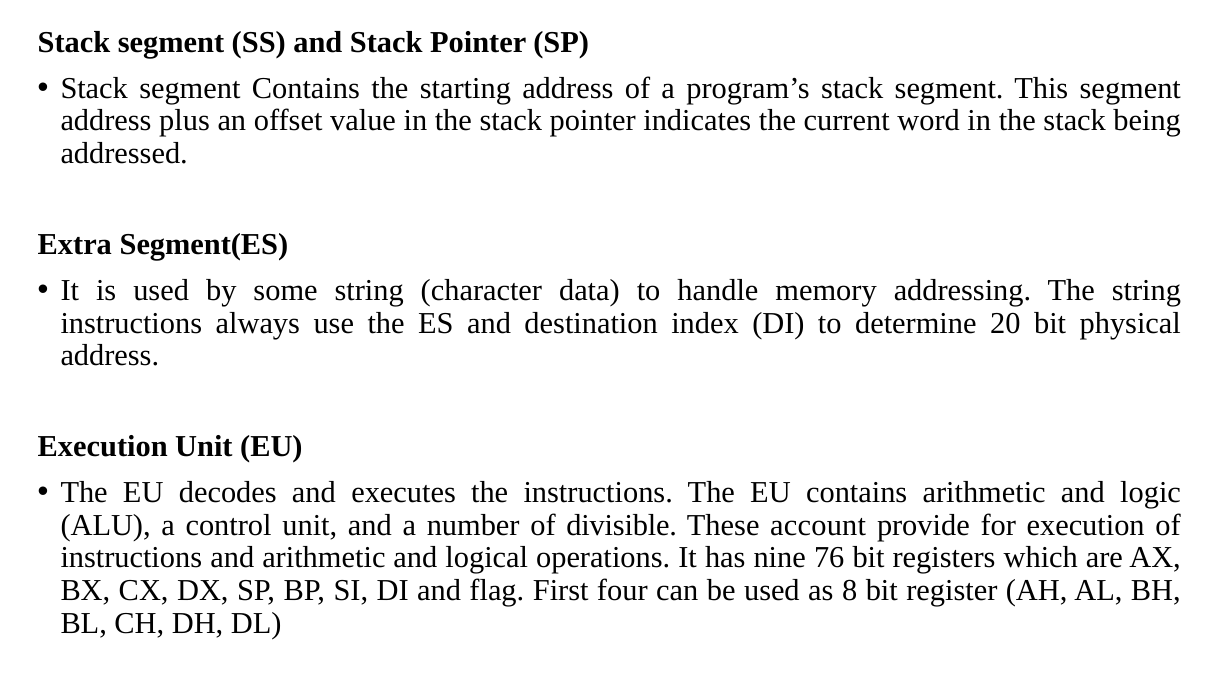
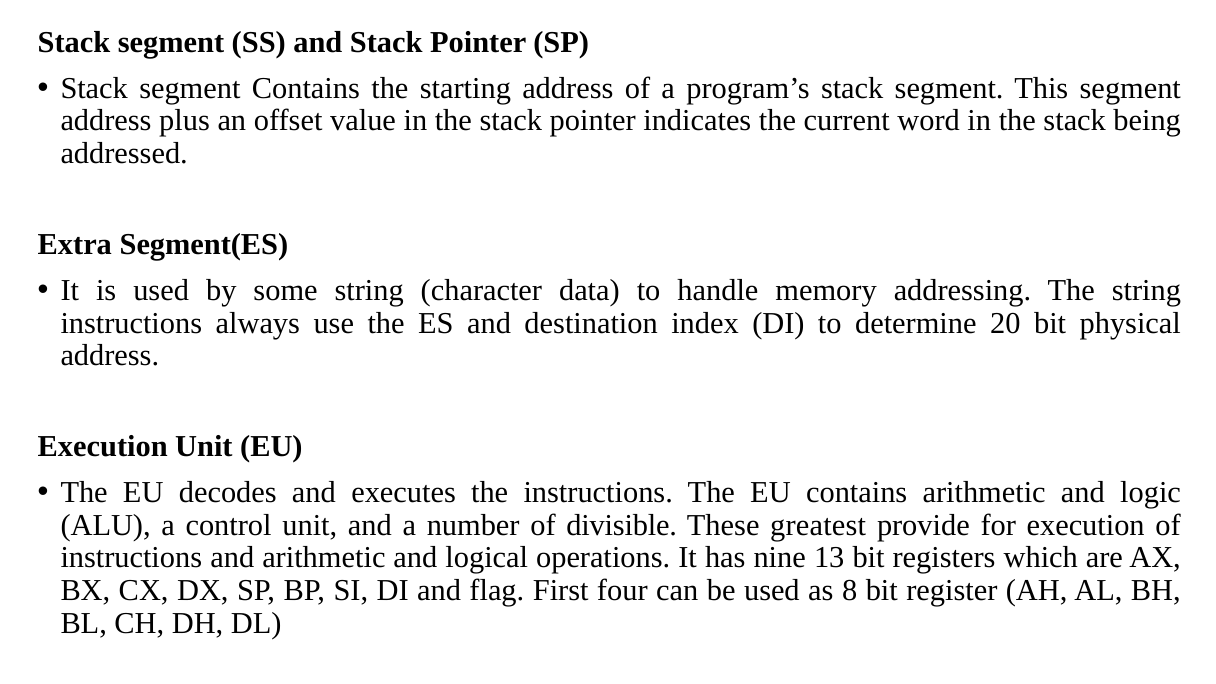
account: account -> greatest (818, 525)
76: 76 -> 13 (829, 558)
